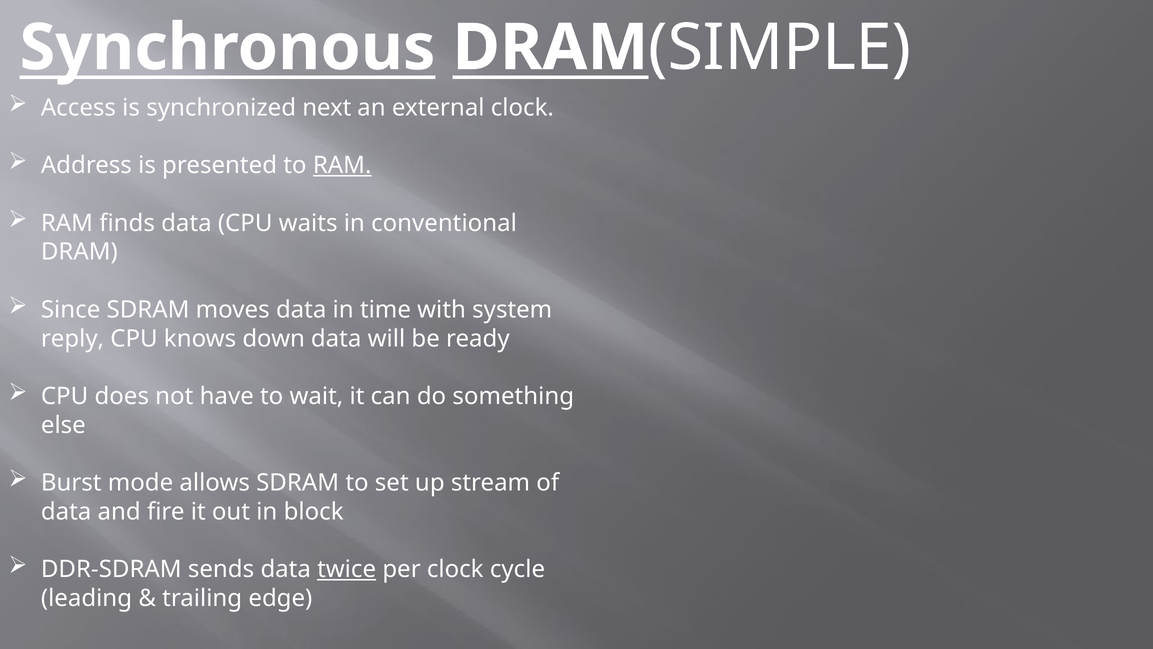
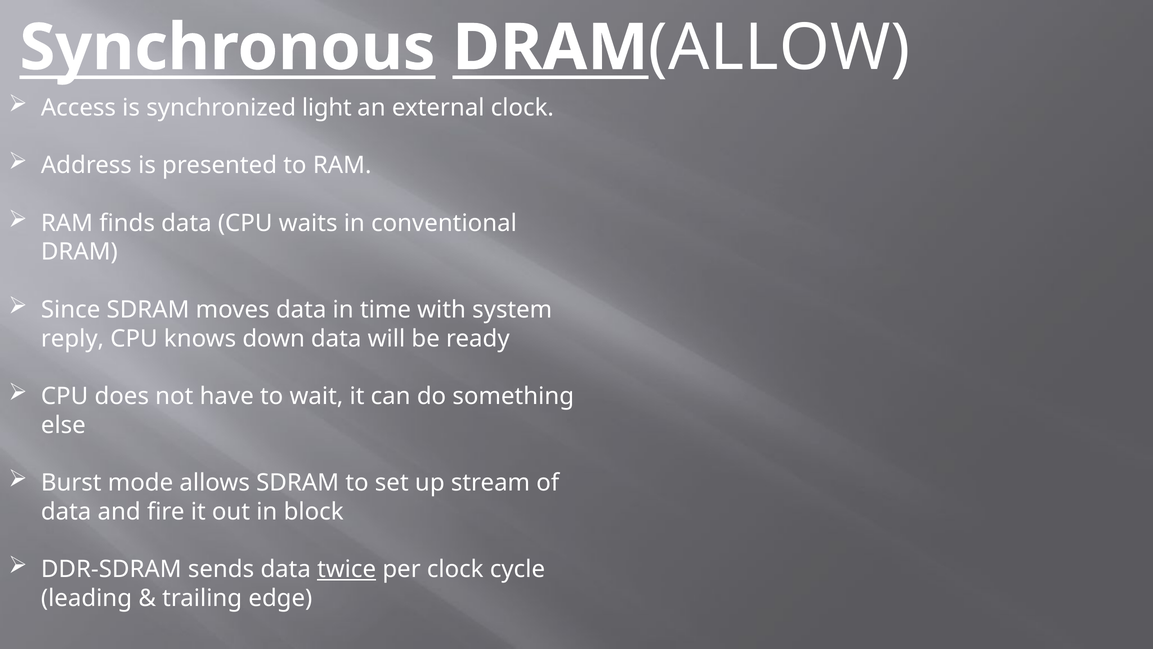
SIMPLE: SIMPLE -> ALLOW (779, 48)
next: next -> light (327, 108)
RAM underline: present -> none (342, 165)
